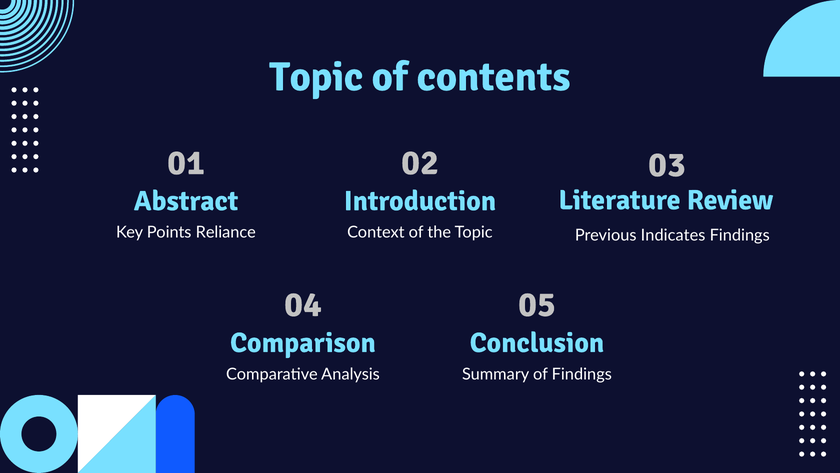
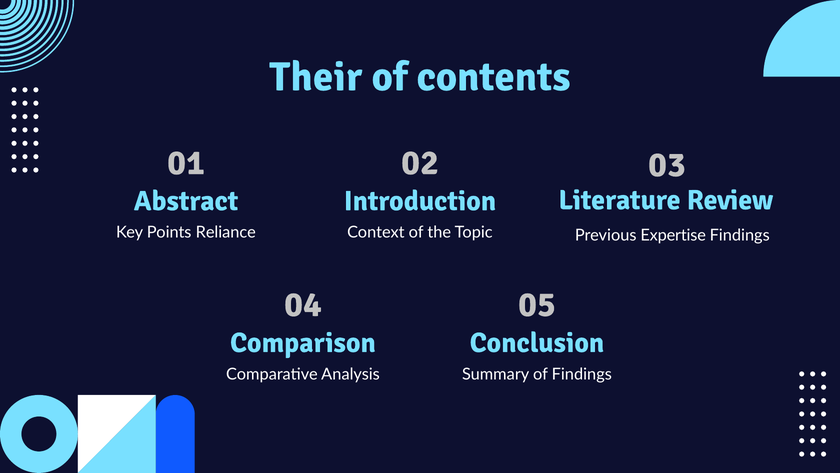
Topic: Topic -> Their (316, 77)
Indicates: Indicates -> Expertise (673, 235)
